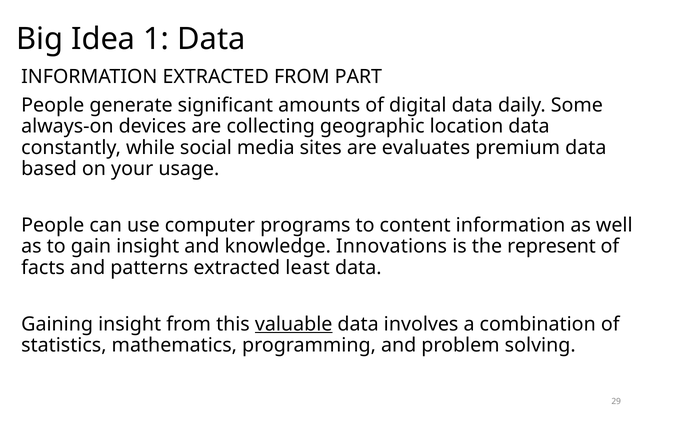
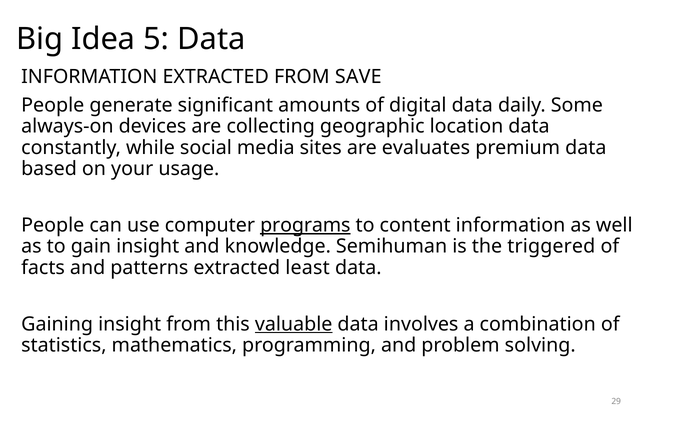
1: 1 -> 5 (156, 39)
PART: PART -> SAVE (358, 77)
programs underline: none -> present (305, 225)
Innovations: Innovations -> Semihuman (392, 247)
represent: represent -> triggered (551, 247)
